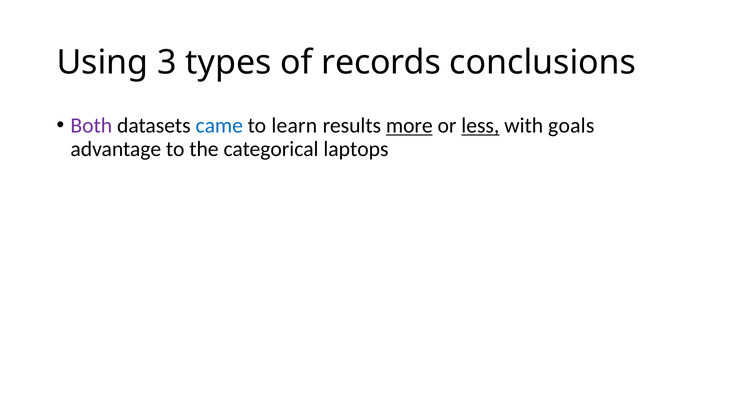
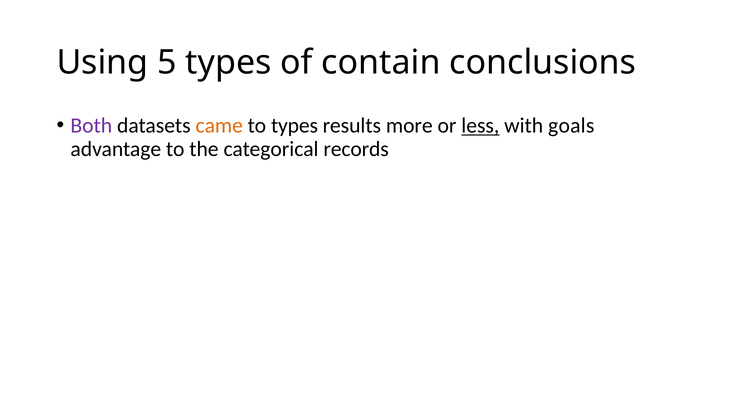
3: 3 -> 5 (167, 62)
records: records -> contain (381, 62)
came colour: blue -> orange (219, 125)
to learn: learn -> types (294, 125)
more underline: present -> none (409, 125)
laptops: laptops -> records (356, 149)
